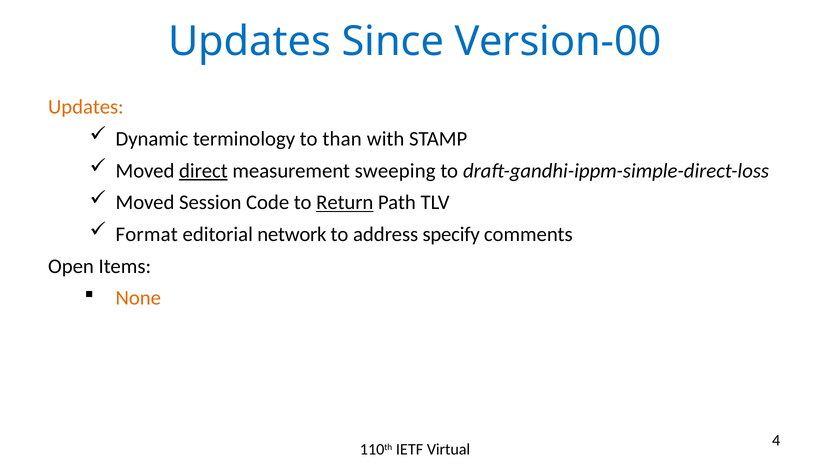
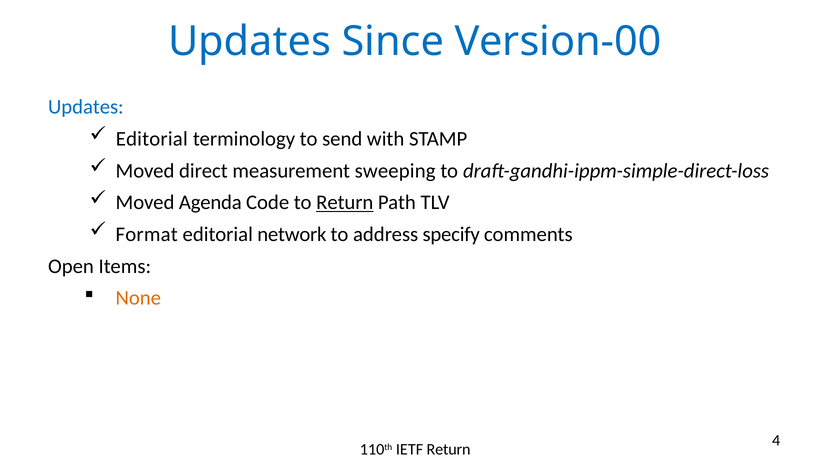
Updates colour: orange -> blue (86, 107)
Dynamic: Dynamic -> Editorial (152, 139)
than: than -> send (342, 139)
direct underline: present -> none (203, 171)
Session: Session -> Agenda (210, 203)
IETF Virtual: Virtual -> Return (449, 449)
